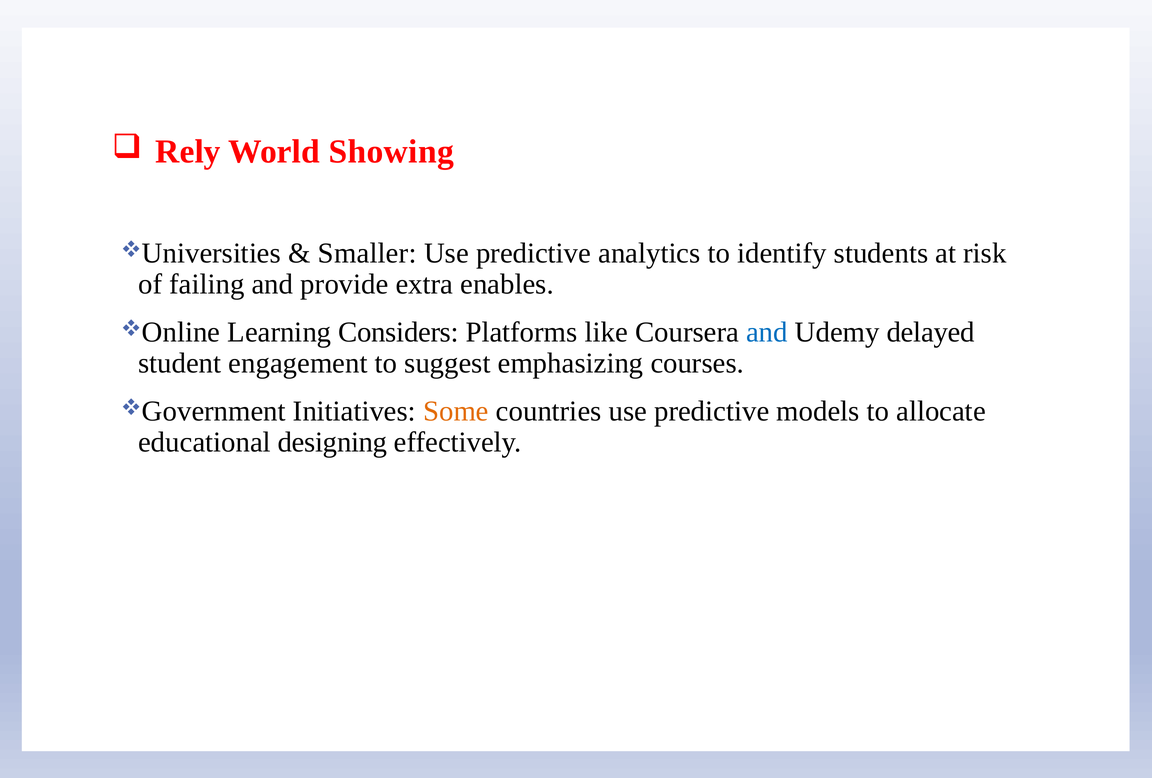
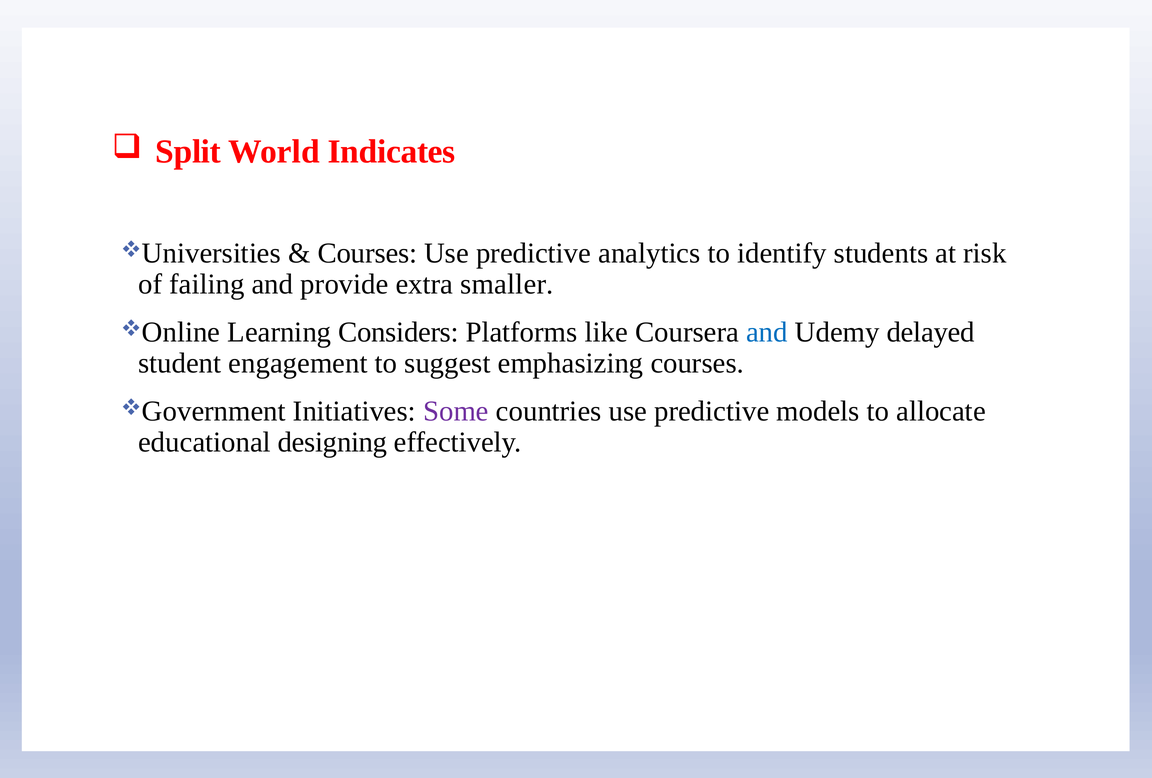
Rely: Rely -> Split (188, 152)
Showing: Showing -> Indicates (392, 152)
Smaller: Smaller -> Courses (367, 253)
enables: enables -> smaller (507, 284)
Some colour: orange -> purple (456, 411)
